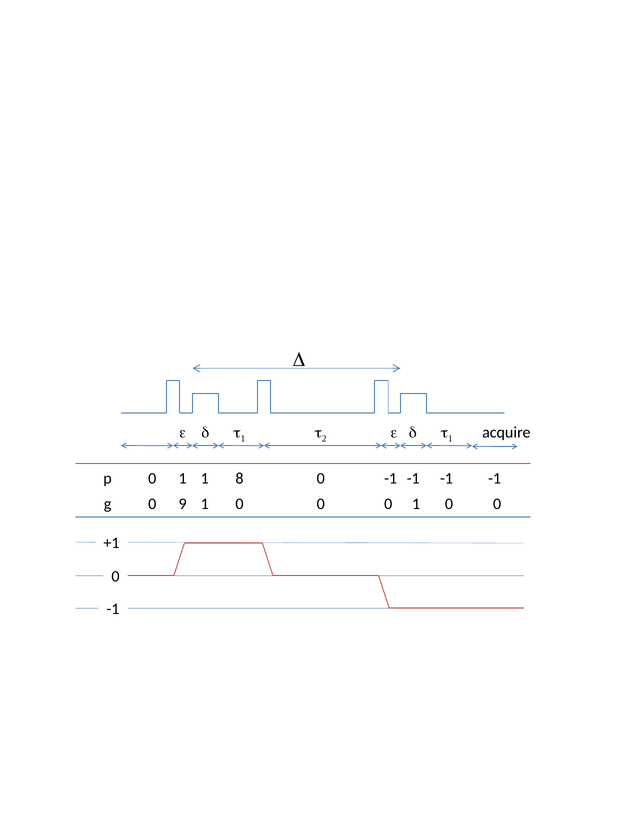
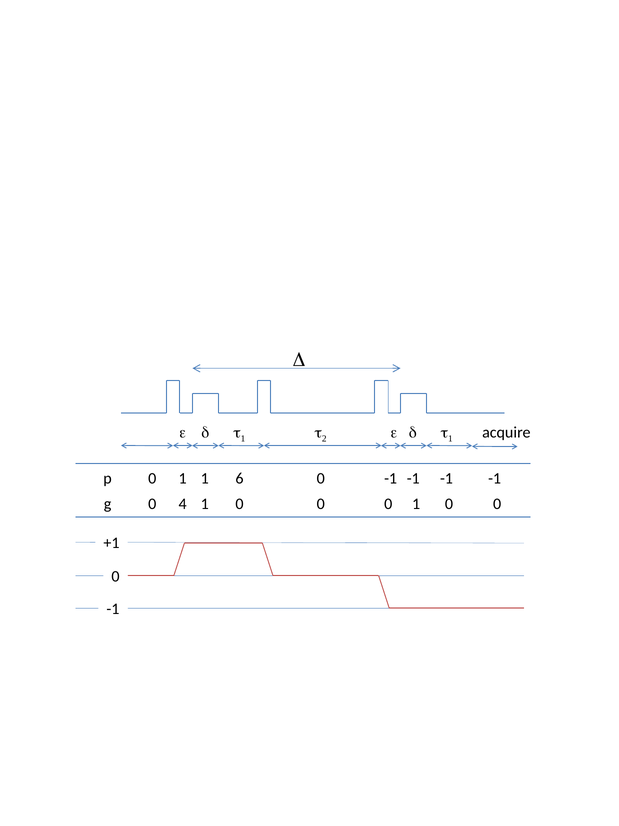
8: 8 -> 6 (239, 478)
9: 9 -> 4 (183, 504)
